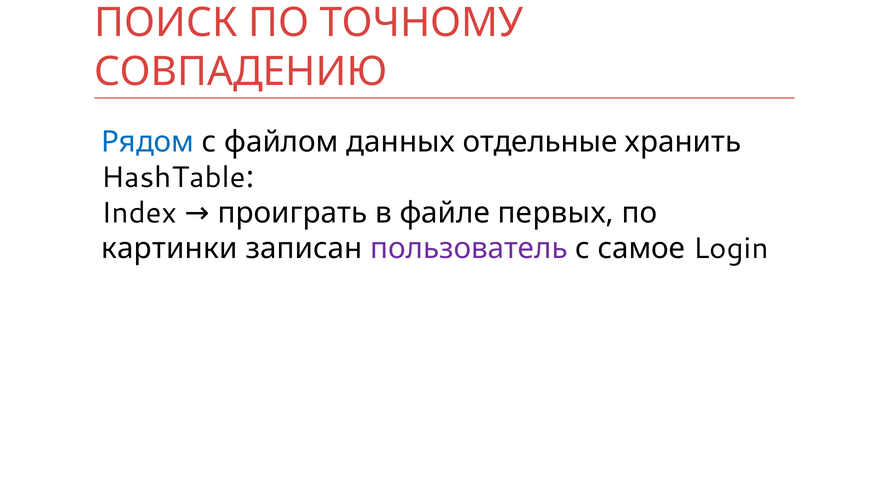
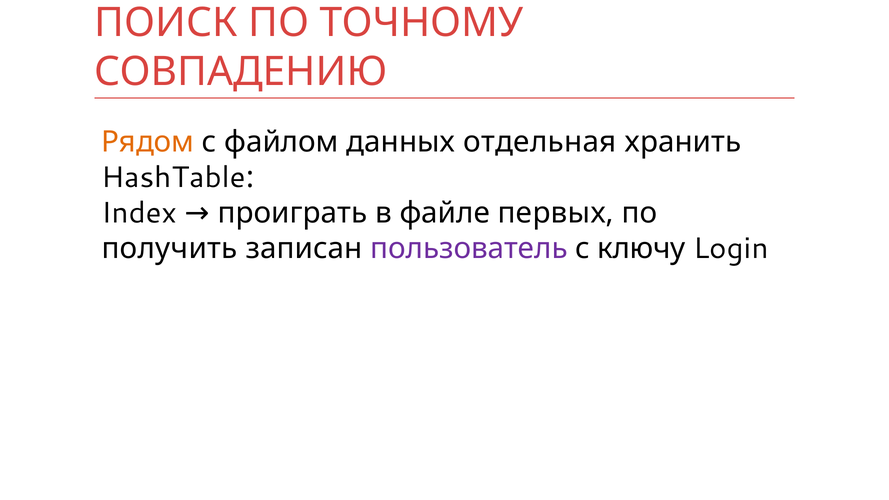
Рядом colour: blue -> orange (148, 142)
отдельные: отдельные -> отдельная (540, 142)
картинки: картинки -> получить (169, 249)
самое: самое -> ключу (641, 249)
